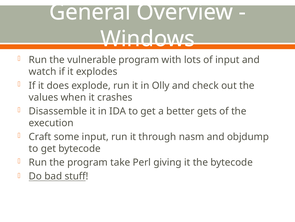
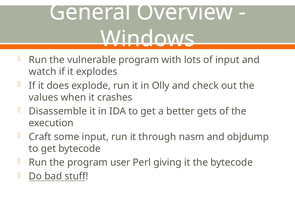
take: take -> user (120, 162)
